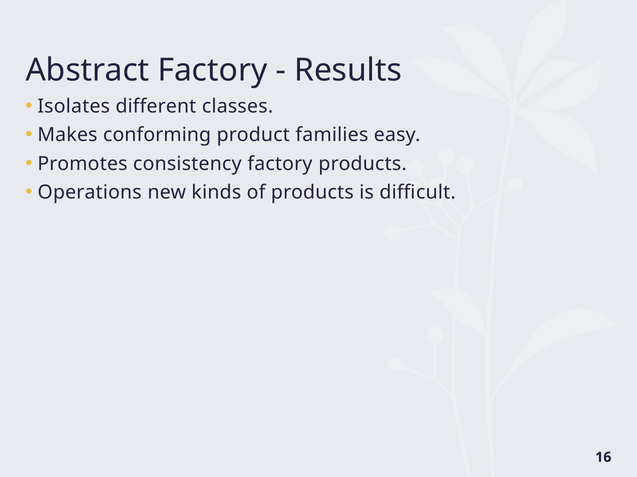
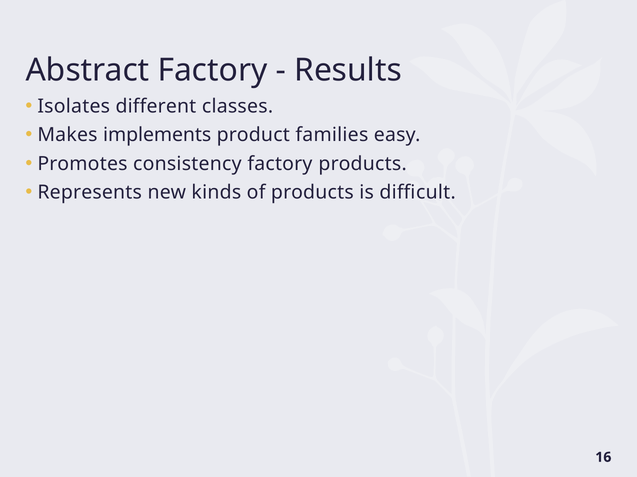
conforming: conforming -> implements (157, 135)
Operations: Operations -> Represents (90, 193)
